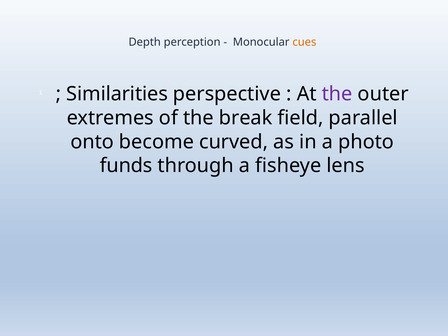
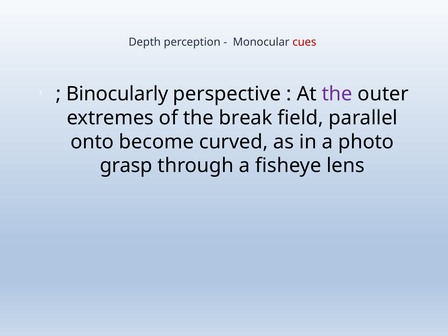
cues colour: orange -> red (304, 42)
Similarities: Similarities -> Binocularly (117, 94)
funds: funds -> grasp (126, 166)
